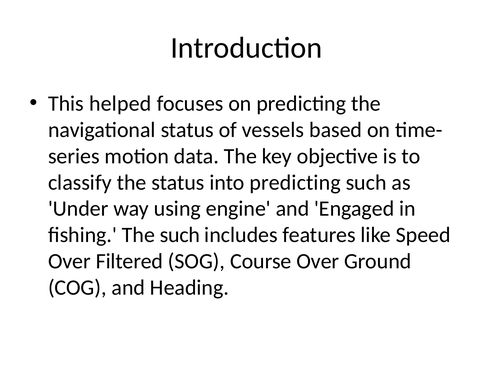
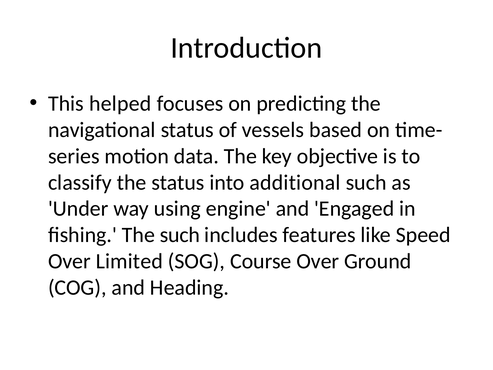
into predicting: predicting -> additional (295, 182)
Filtered: Filtered -> Limited (129, 261)
